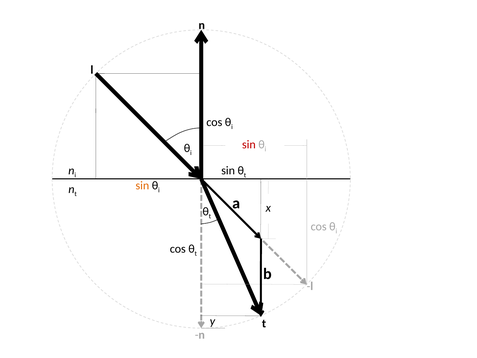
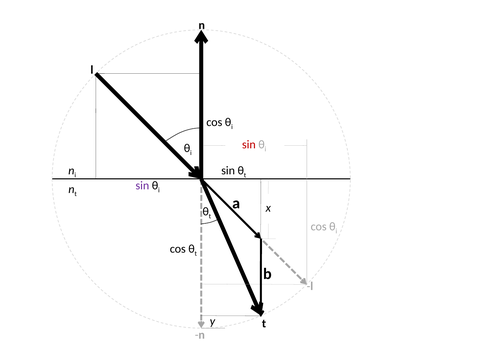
sin colour: orange -> purple (142, 185)
